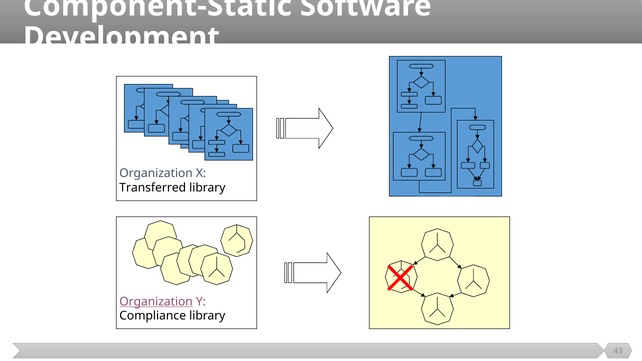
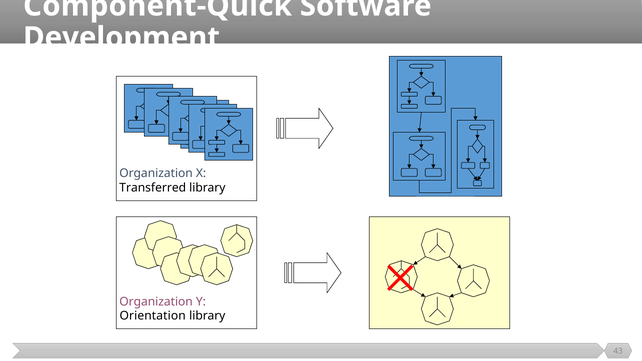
Component-Static: Component-Static -> Component-Quick (158, 6)
Organization underline: present -> none (156, 302)
Compliance: Compliance -> Orientation (153, 316)
